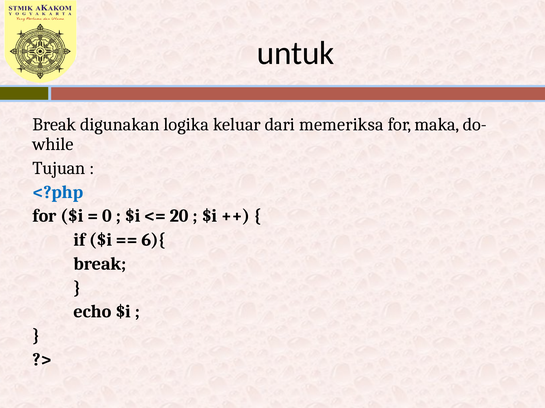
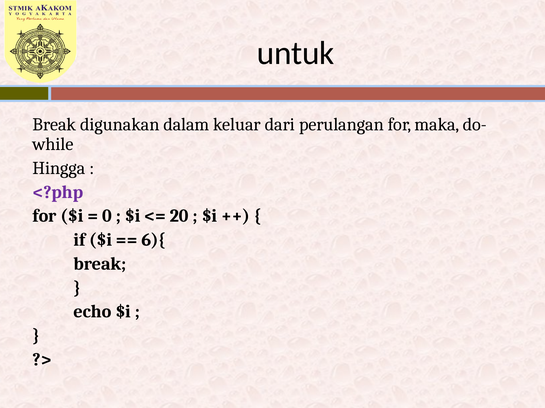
logika: logika -> dalam (186, 125)
memeriksa: memeriksa -> perulangan (341, 125)
Tujuan: Tujuan -> Hingga (59, 168)
<?php colour: blue -> purple (58, 192)
